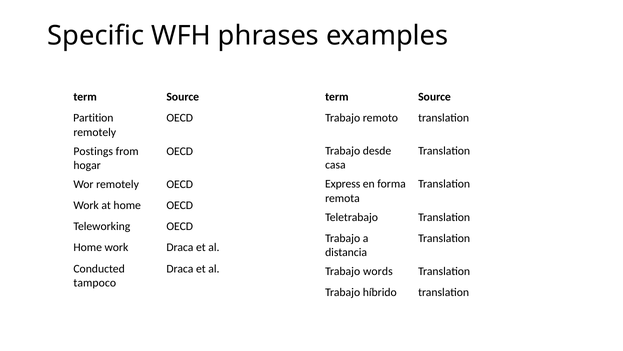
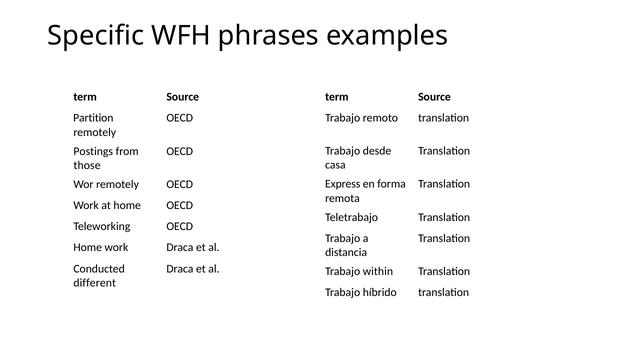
hogar: hogar -> those (87, 165)
words: words -> within (378, 271)
tampoco: tampoco -> different (95, 282)
